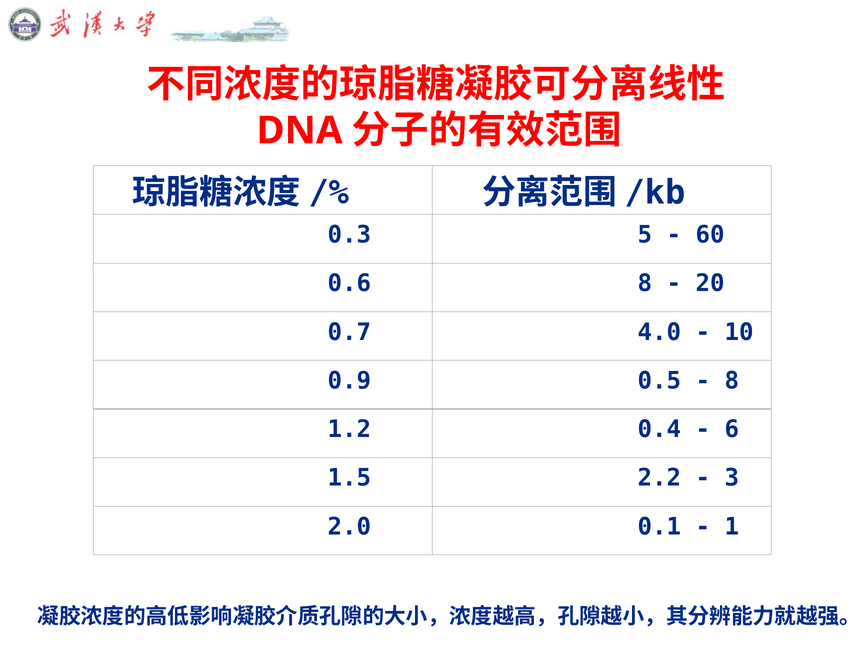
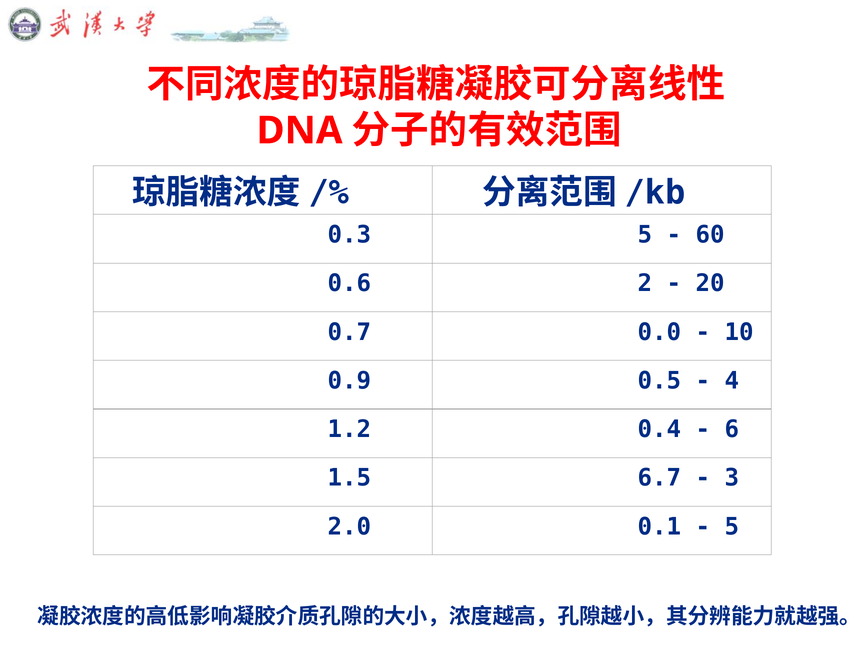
0.6 8: 8 -> 2 (645, 284)
4.0: 4.0 -> 0.0 (660, 332)
8: 8 -> 4 (732, 381)
2.2: 2.2 -> 6.7 (660, 478)
1: 1 -> 5 (732, 527)
